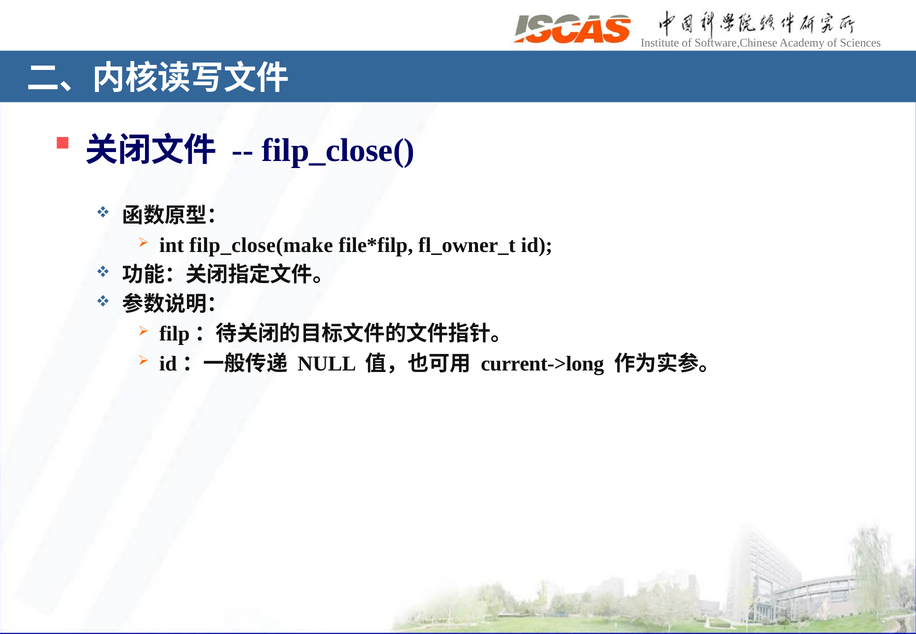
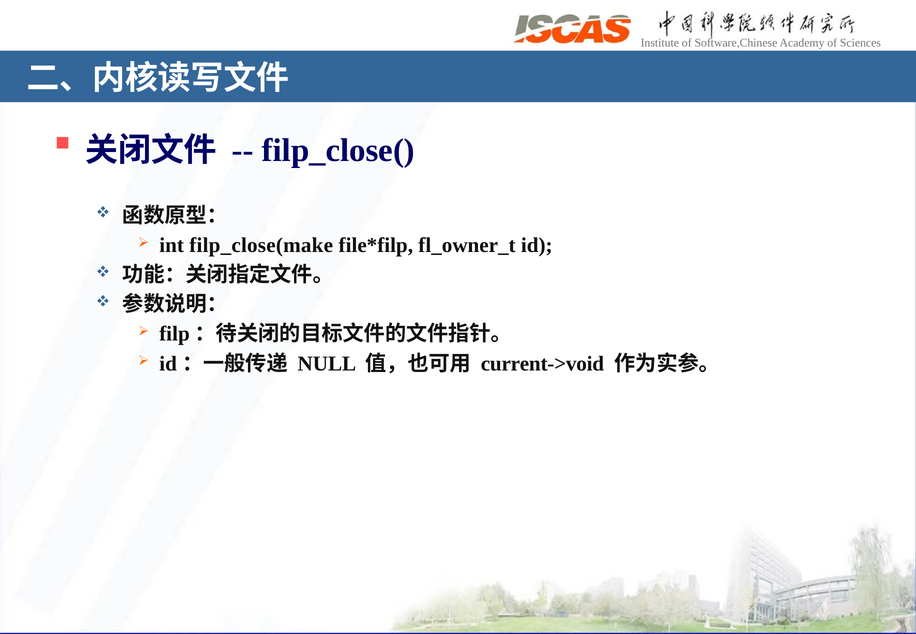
current->long: current->long -> current->void (542, 364)
